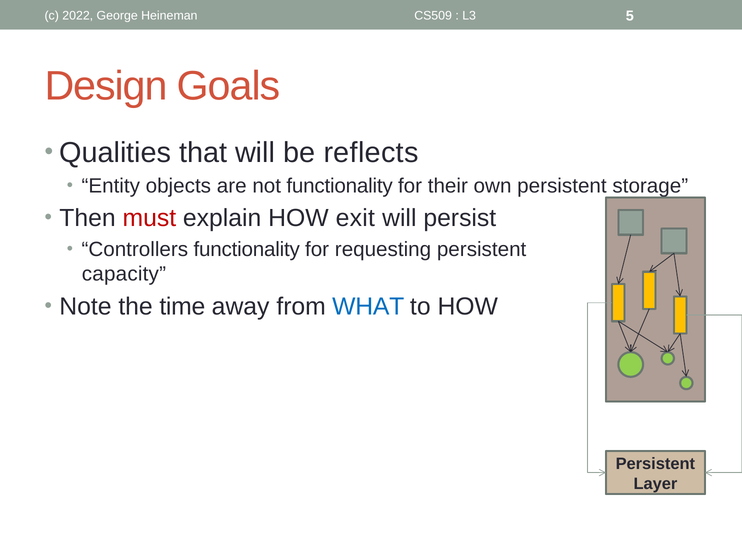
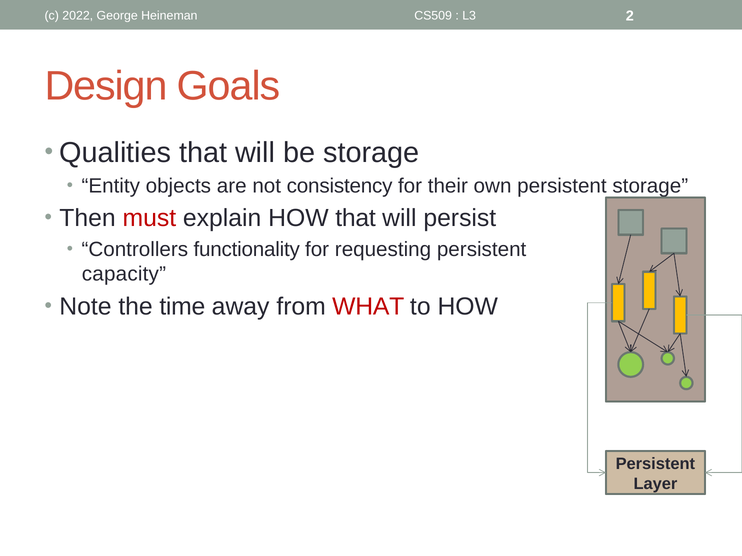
5: 5 -> 2 (630, 16)
be reflects: reflects -> storage (371, 153)
not functionality: functionality -> consistency (340, 186)
HOW exit: exit -> that (356, 219)
WHAT colour: blue -> red (368, 307)
